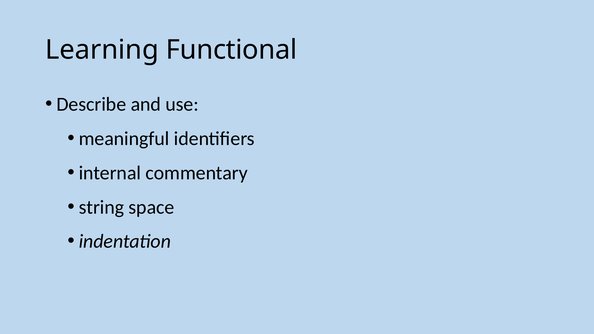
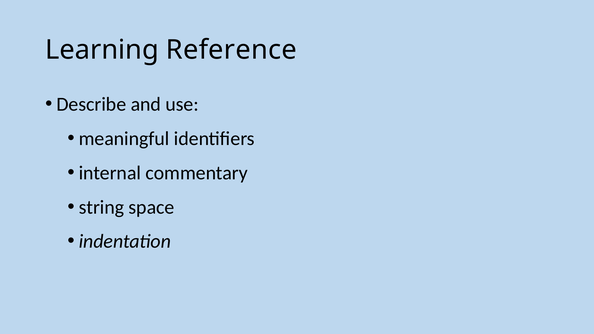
Functional: Functional -> Reference (231, 50)
